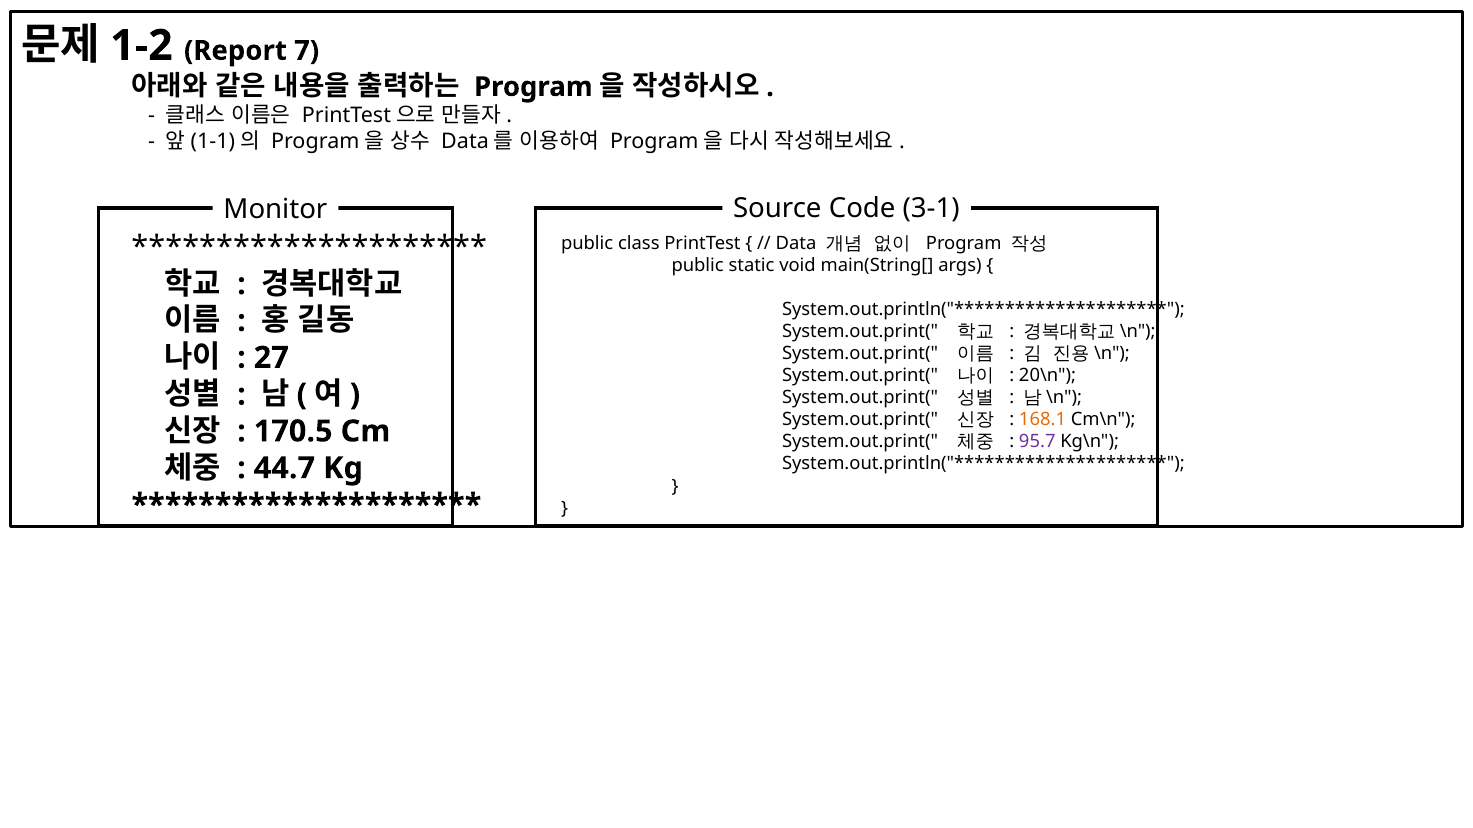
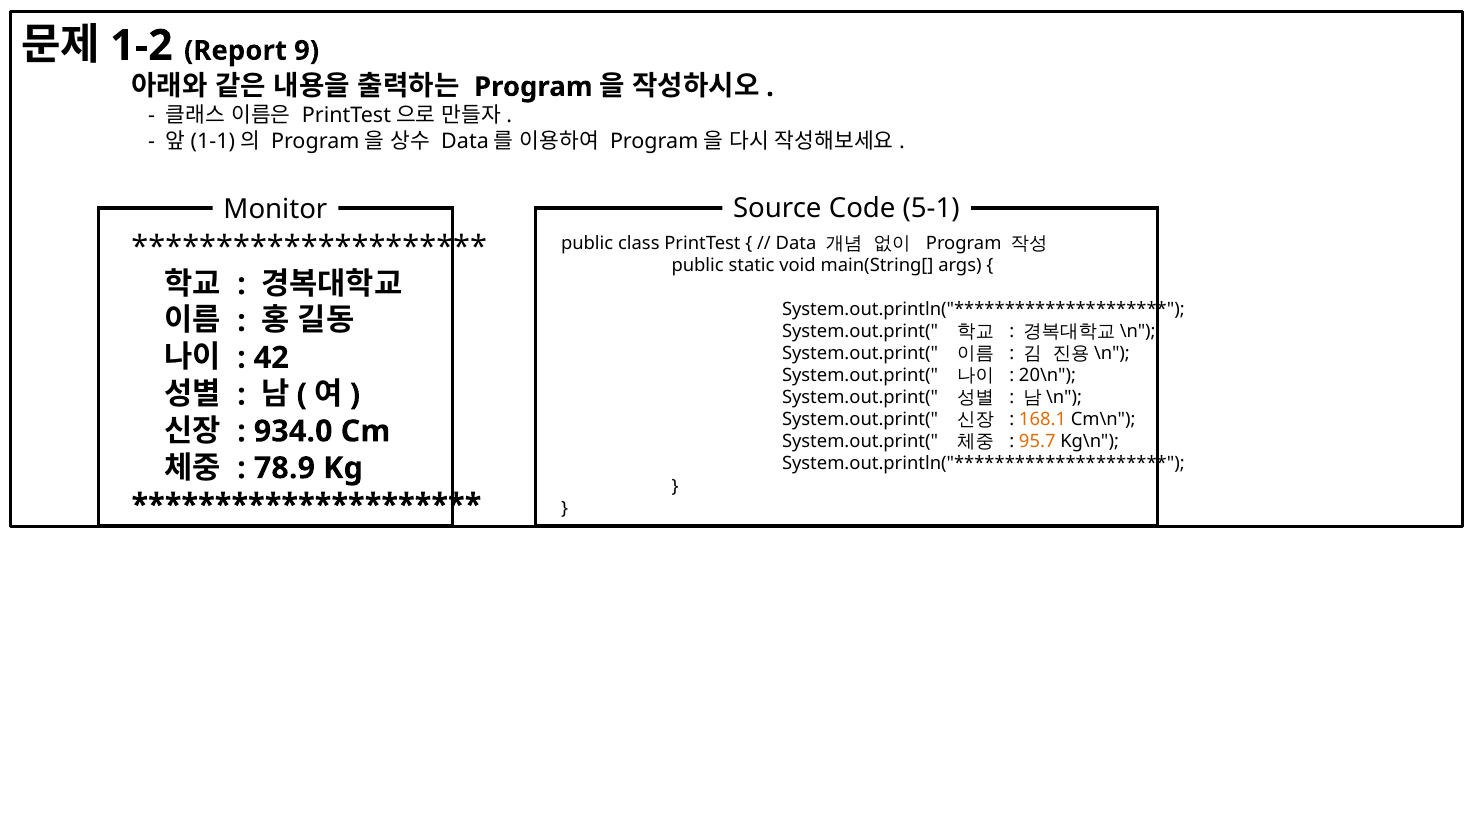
7: 7 -> 9 (307, 51)
3-1: 3-1 -> 5-1 (931, 209)
27: 27 -> 42 (271, 358)
170.5: 170.5 -> 934.0 (293, 432)
95.7 colour: purple -> orange (1037, 442)
44.7: 44.7 -> 78.9 (284, 468)
